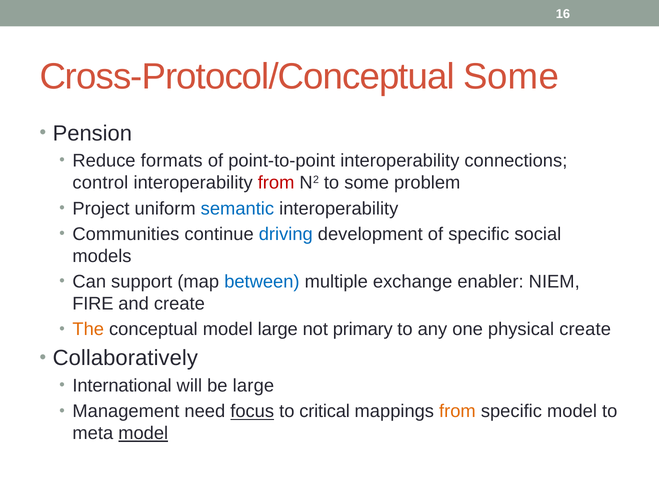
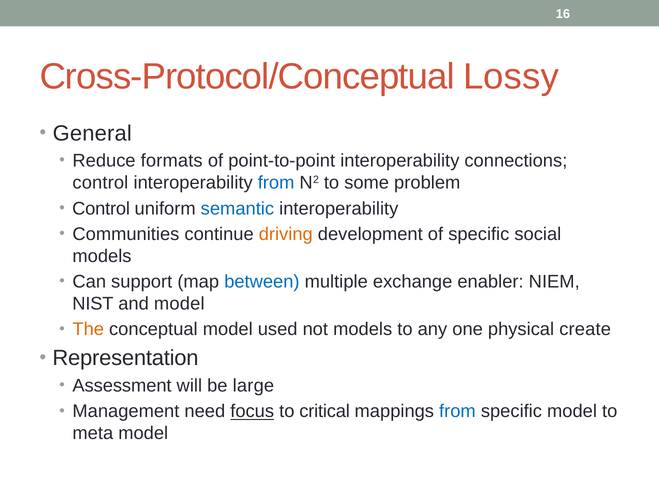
Cross-Protocol/Conceptual Some: Some -> Lossy (511, 77)
Pension: Pension -> General (92, 133)
from colour: red -> blue (276, 183)
Project: Project -> Control (101, 209)
driving colour: blue -> orange (286, 234)
FIRE: FIRE -> NIST (93, 304)
and create: create -> model (179, 304)
model large: large -> used (278, 330)
not primary: primary -> models (363, 330)
Collaboratively: Collaboratively -> Representation (125, 358)
International: International -> Assessment (122, 386)
from colour: orange -> blue (457, 412)
model underline: present -> none (143, 434)
